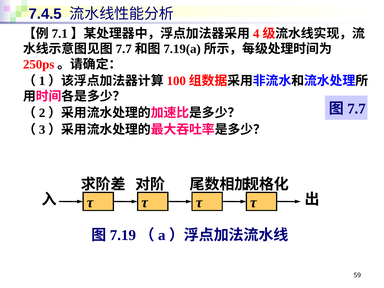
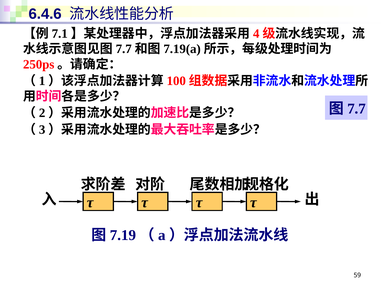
7.4.5: 7.4.5 -> 6.4.6 (45, 14)
